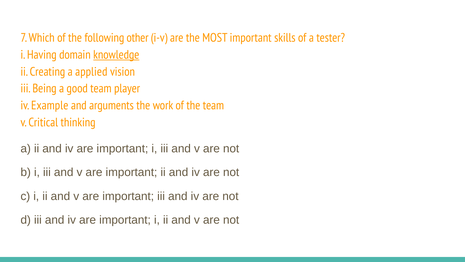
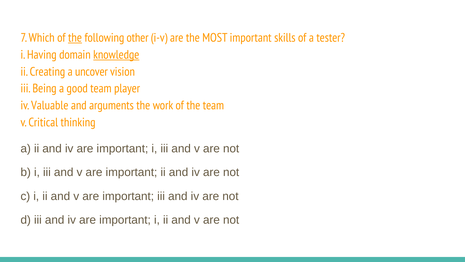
the underline: none -> present (75, 38)
applied: applied -> uncover (91, 72)
Example: Example -> Valuable (50, 105)
